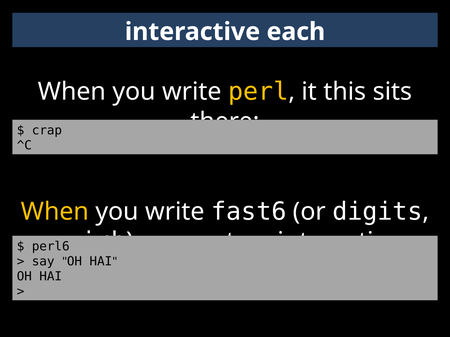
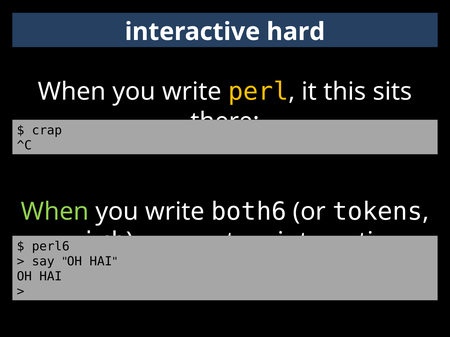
each: each -> hard (296, 32)
When colour: yellow -> light green (55, 212)
fast6: fast6 -> both6 (249, 212)
digits: digits -> tokens (377, 212)
